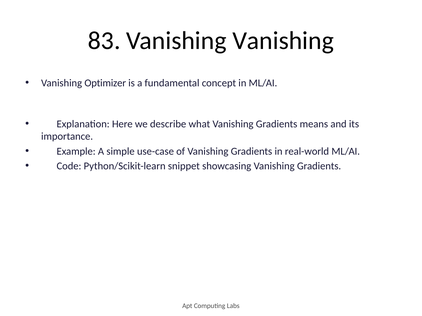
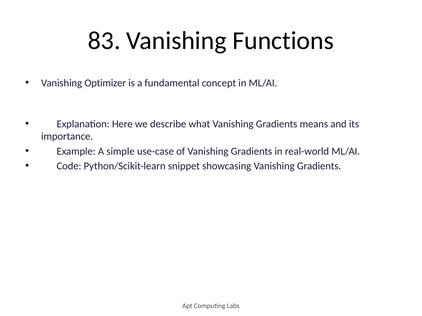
Vanishing Vanishing: Vanishing -> Functions (283, 41)
